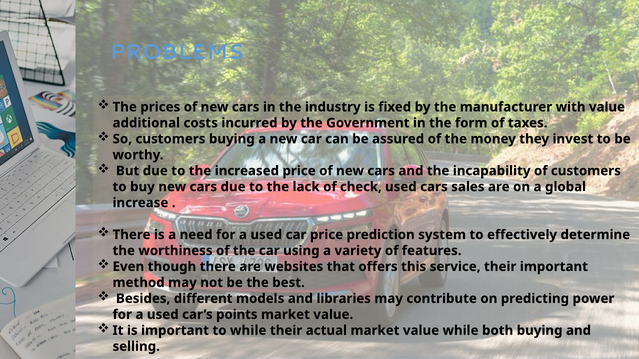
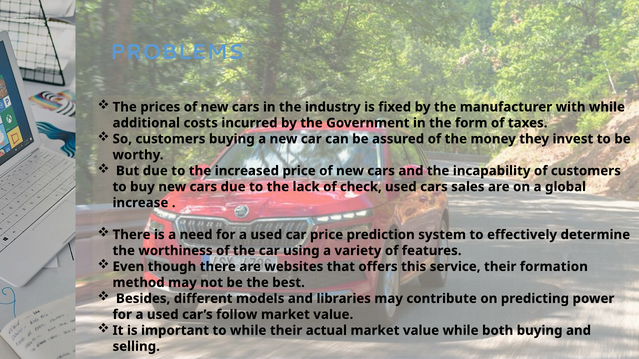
with value: value -> while (607, 107)
their important: important -> formation (554, 267)
points: points -> follow (237, 315)
